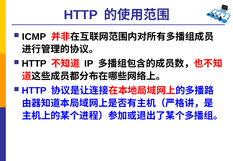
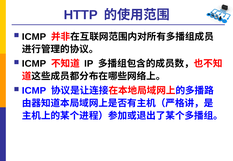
HTTP: HTTP -> ICMP (34, 64)
HTTP: HTTP -> ICMP (34, 91)
